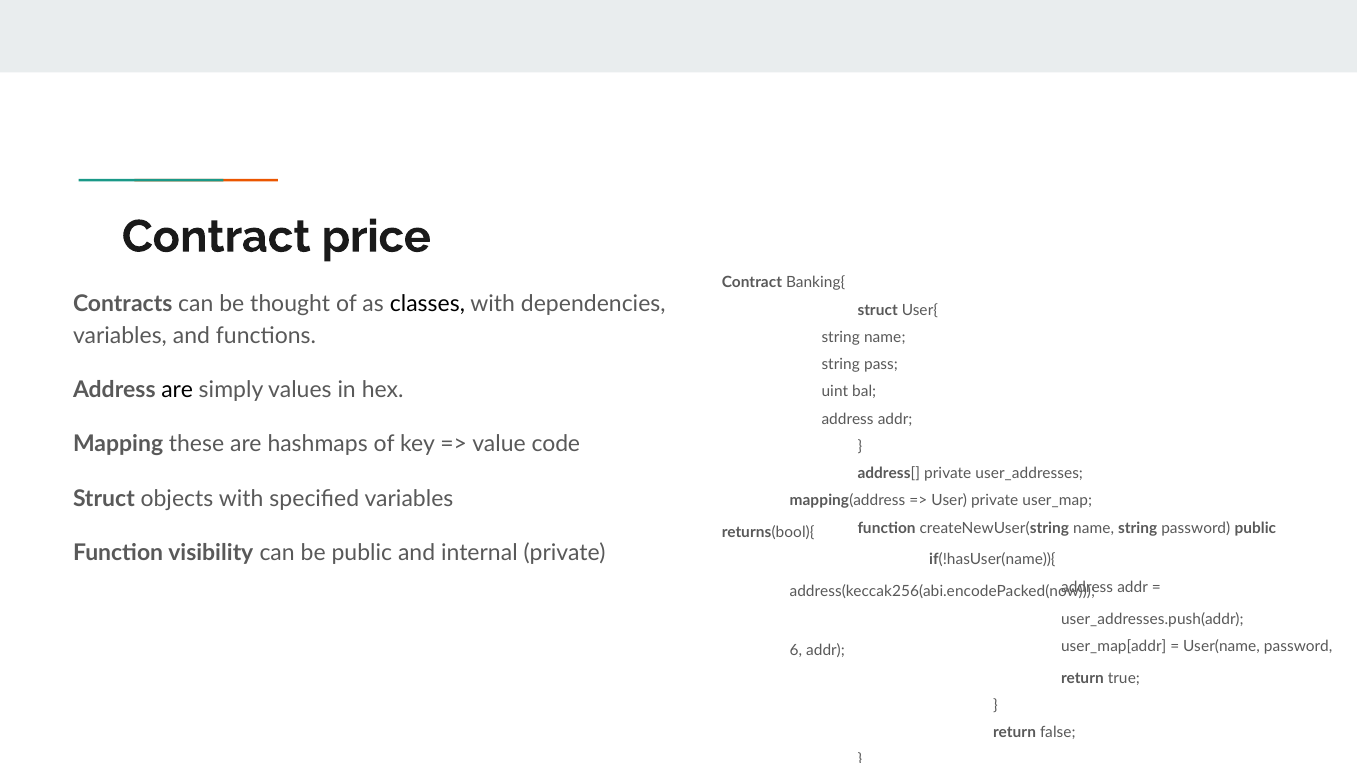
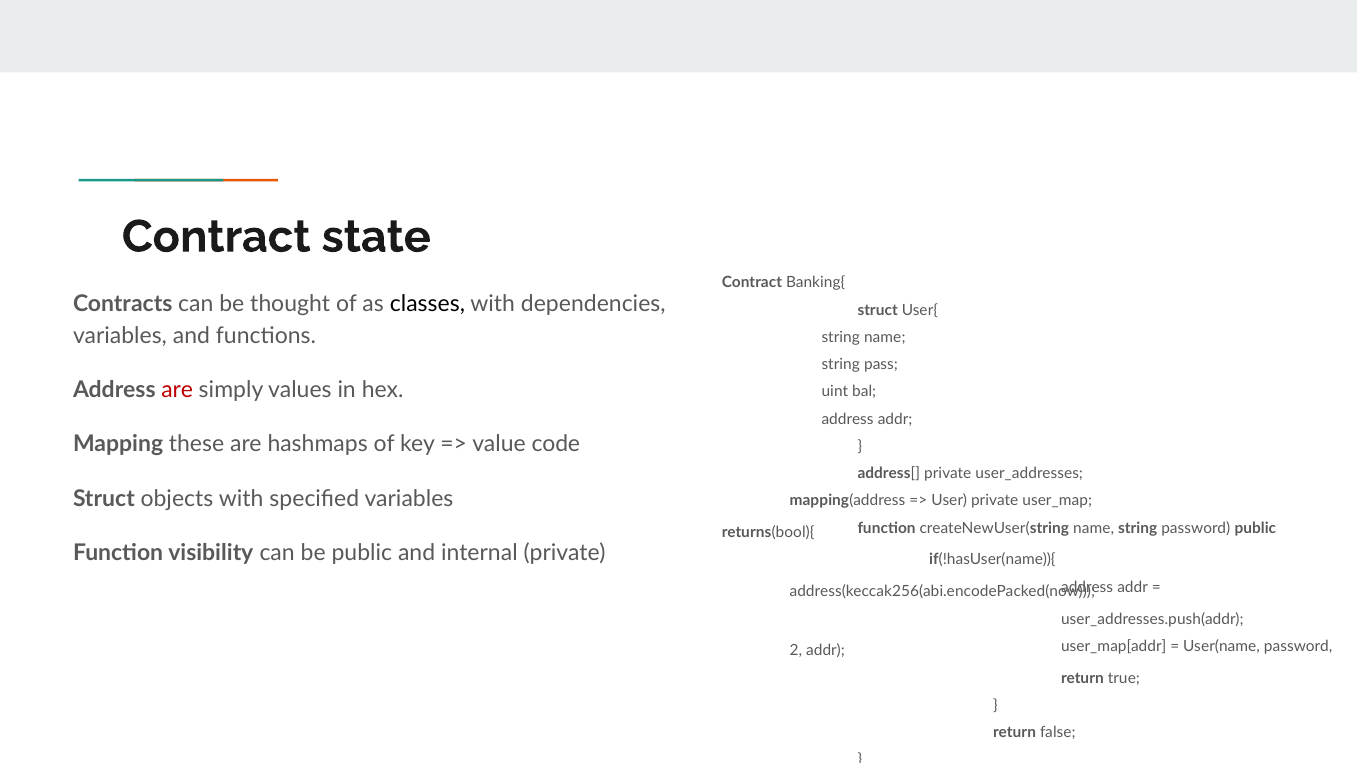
price: price -> state (376, 237)
are colour: black -> red (177, 390)
6: 6 -> 2 (796, 651)
